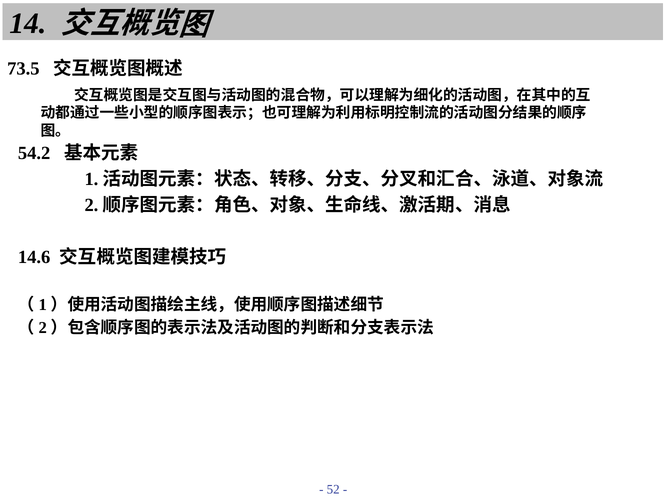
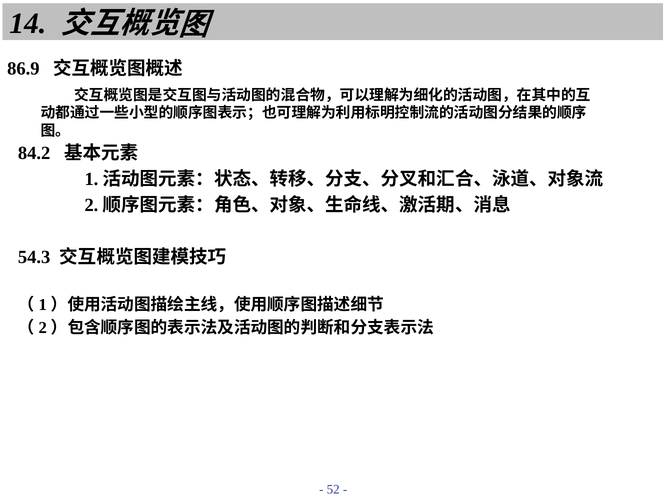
73.5: 73.5 -> 86.9 (23, 69)
54.2: 54.2 -> 84.2 (34, 153)
14.6: 14.6 -> 54.3 (34, 257)
